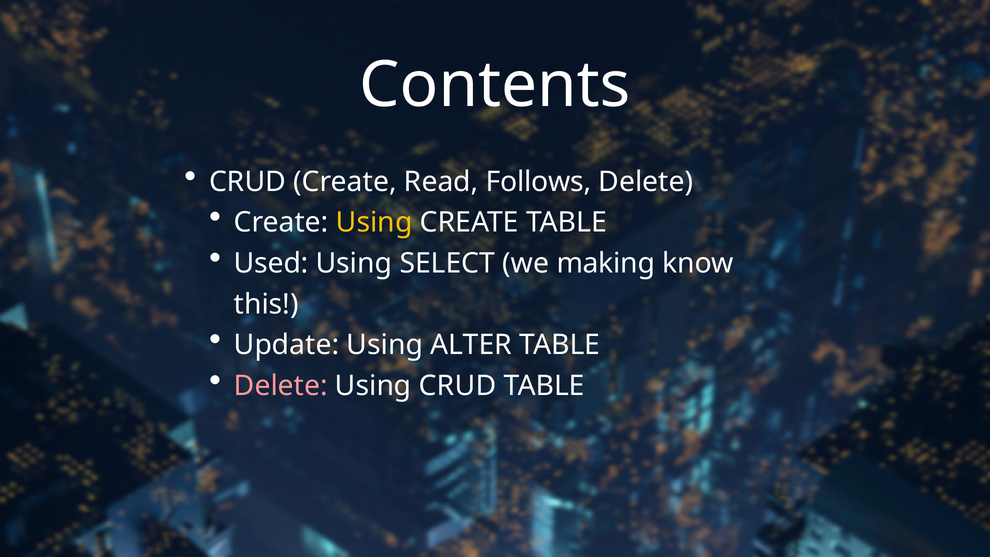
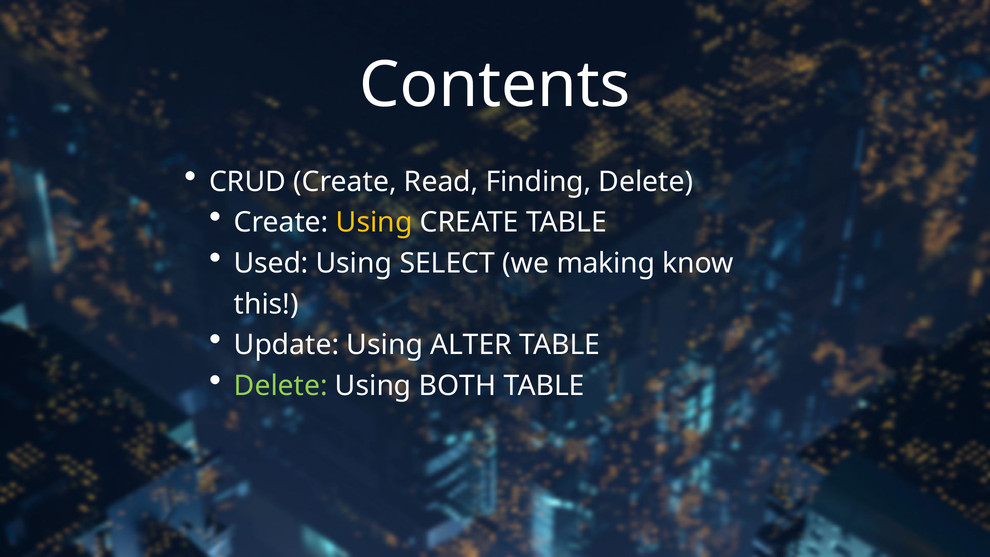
Follows: Follows -> Finding (539, 182)
Delete colour: pink -> light green (281, 386)
Using CRUD: CRUD -> BOTH (458, 386)
